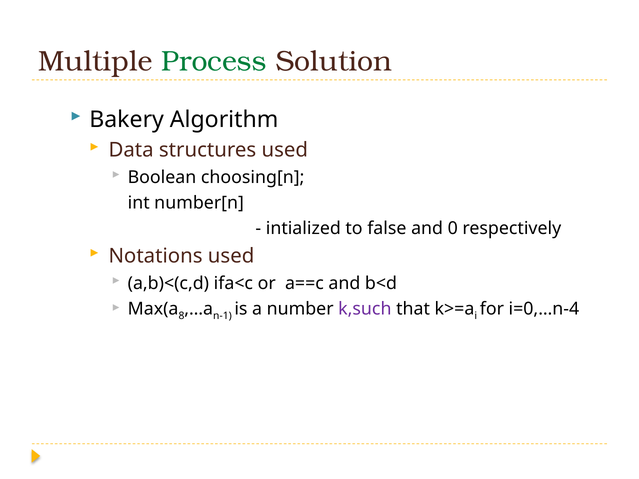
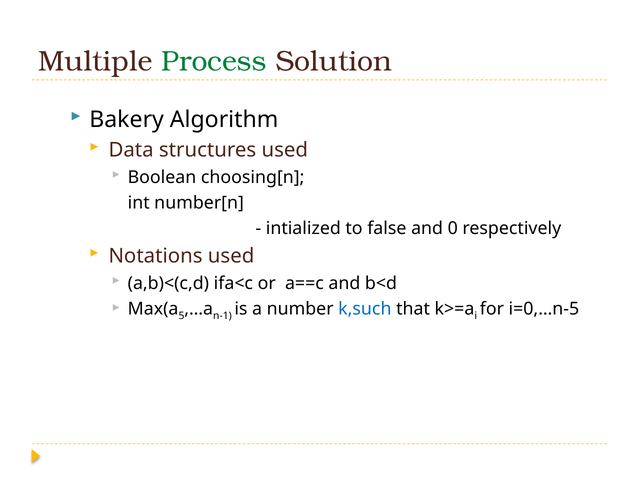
8: 8 -> 5 (181, 316)
k,such colour: purple -> blue (365, 309)
i=0,…n-4: i=0,…n-4 -> i=0,…n-5 (544, 309)
